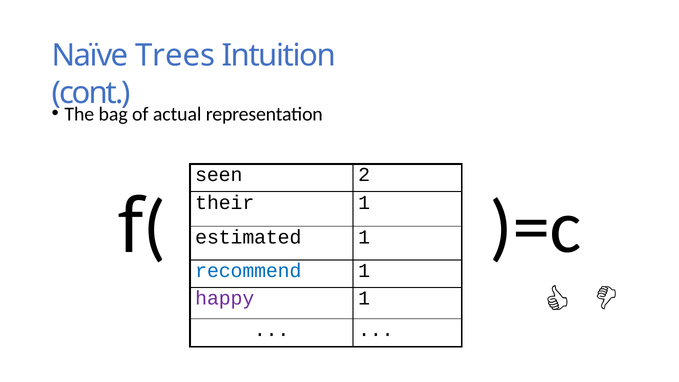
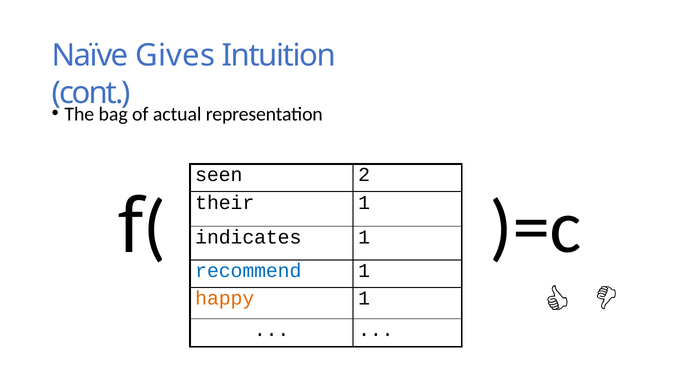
Trees: Trees -> Gives (175, 56)
estimated: estimated -> indicates (248, 237)
happy colour: purple -> orange (225, 298)
